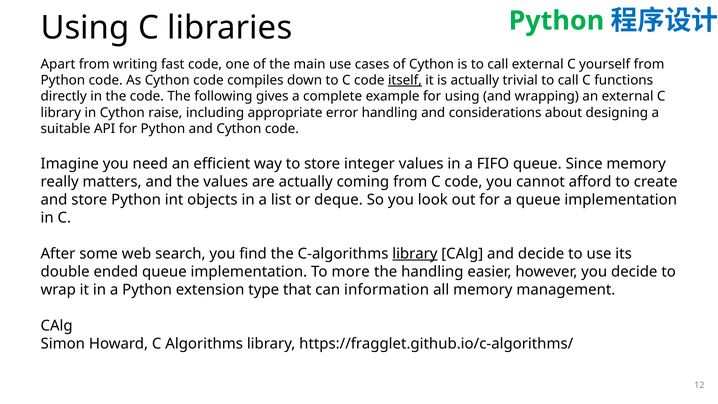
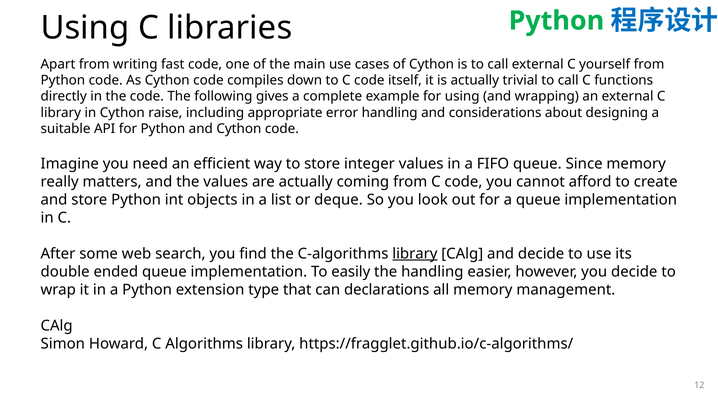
itself underline: present -> none (405, 80)
more: more -> easily (351, 272)
information: information -> declarations (387, 290)
